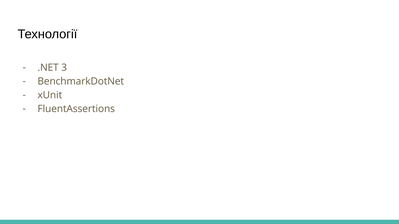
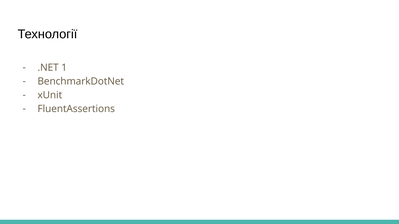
3: 3 -> 1 (64, 68)
